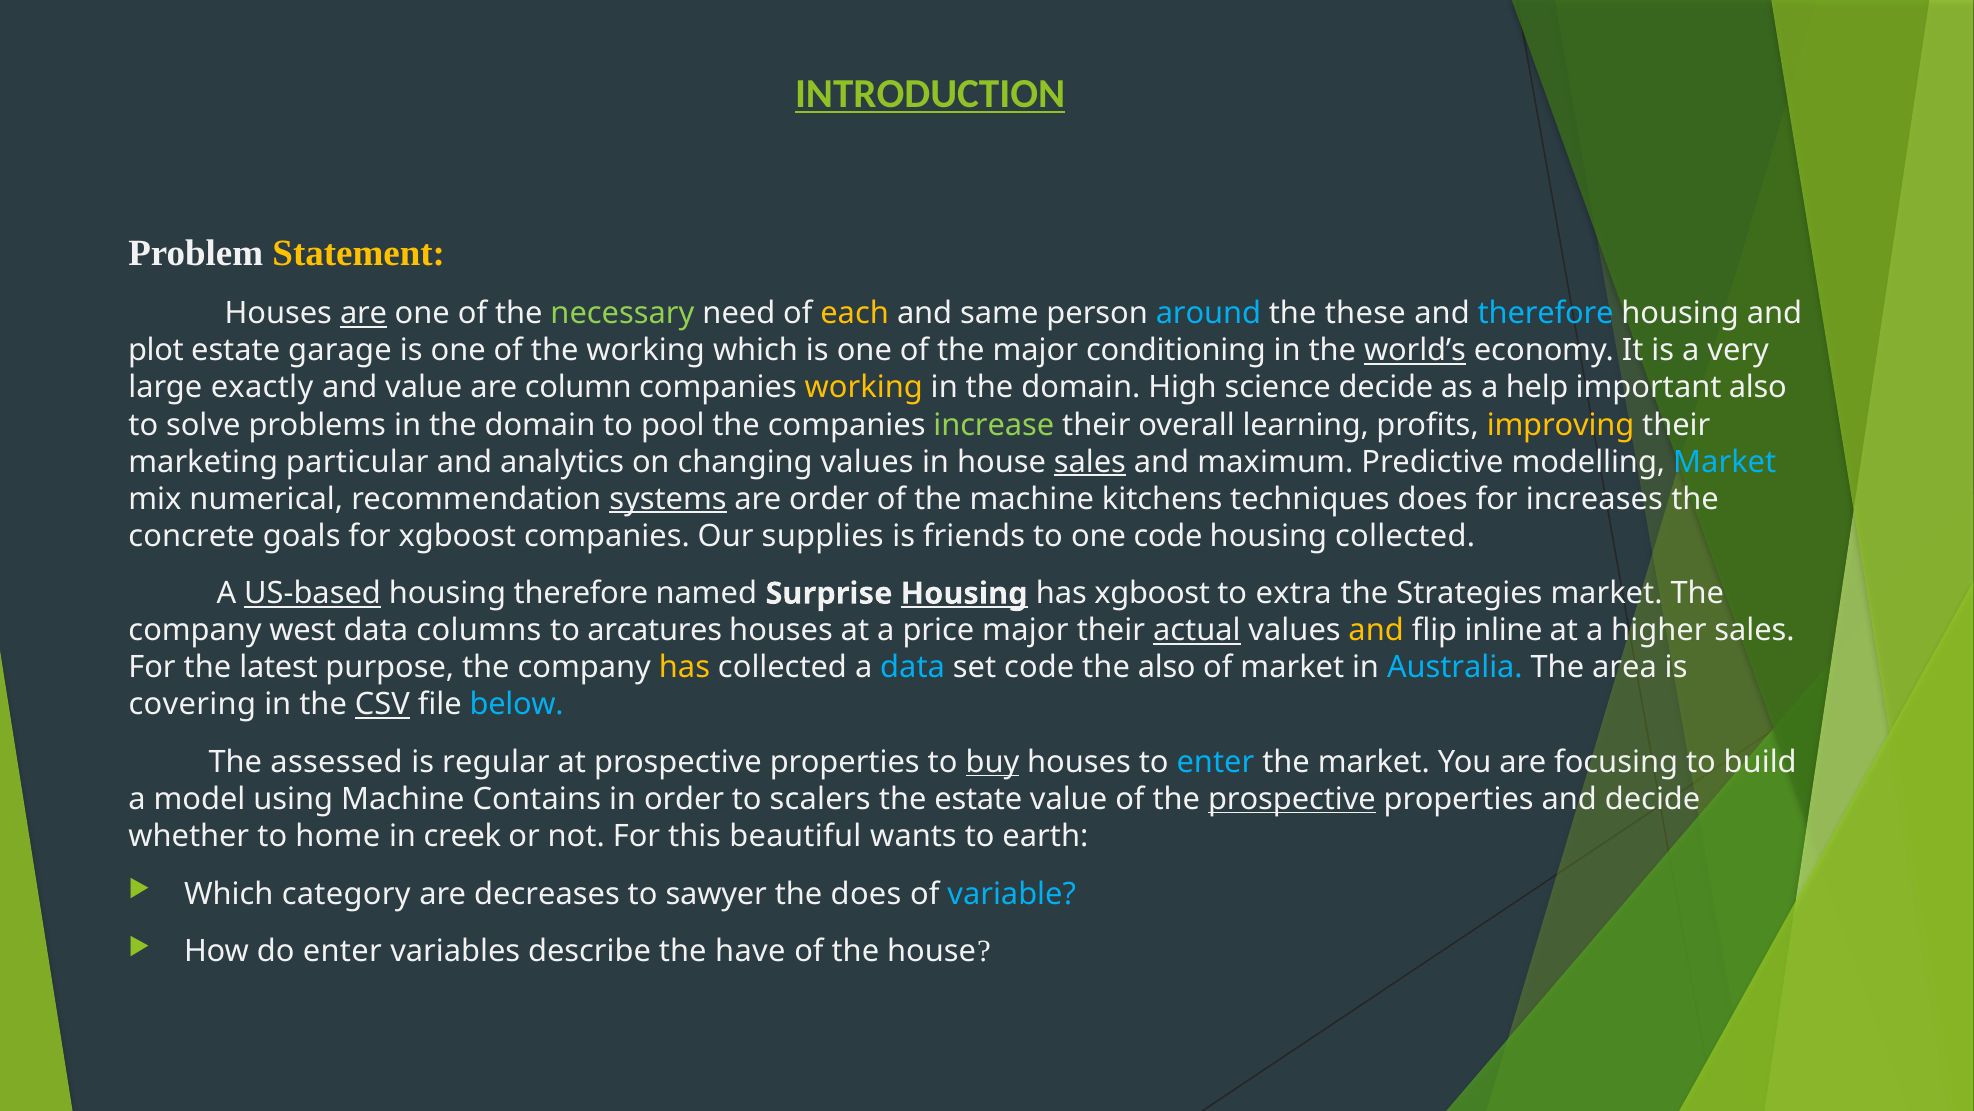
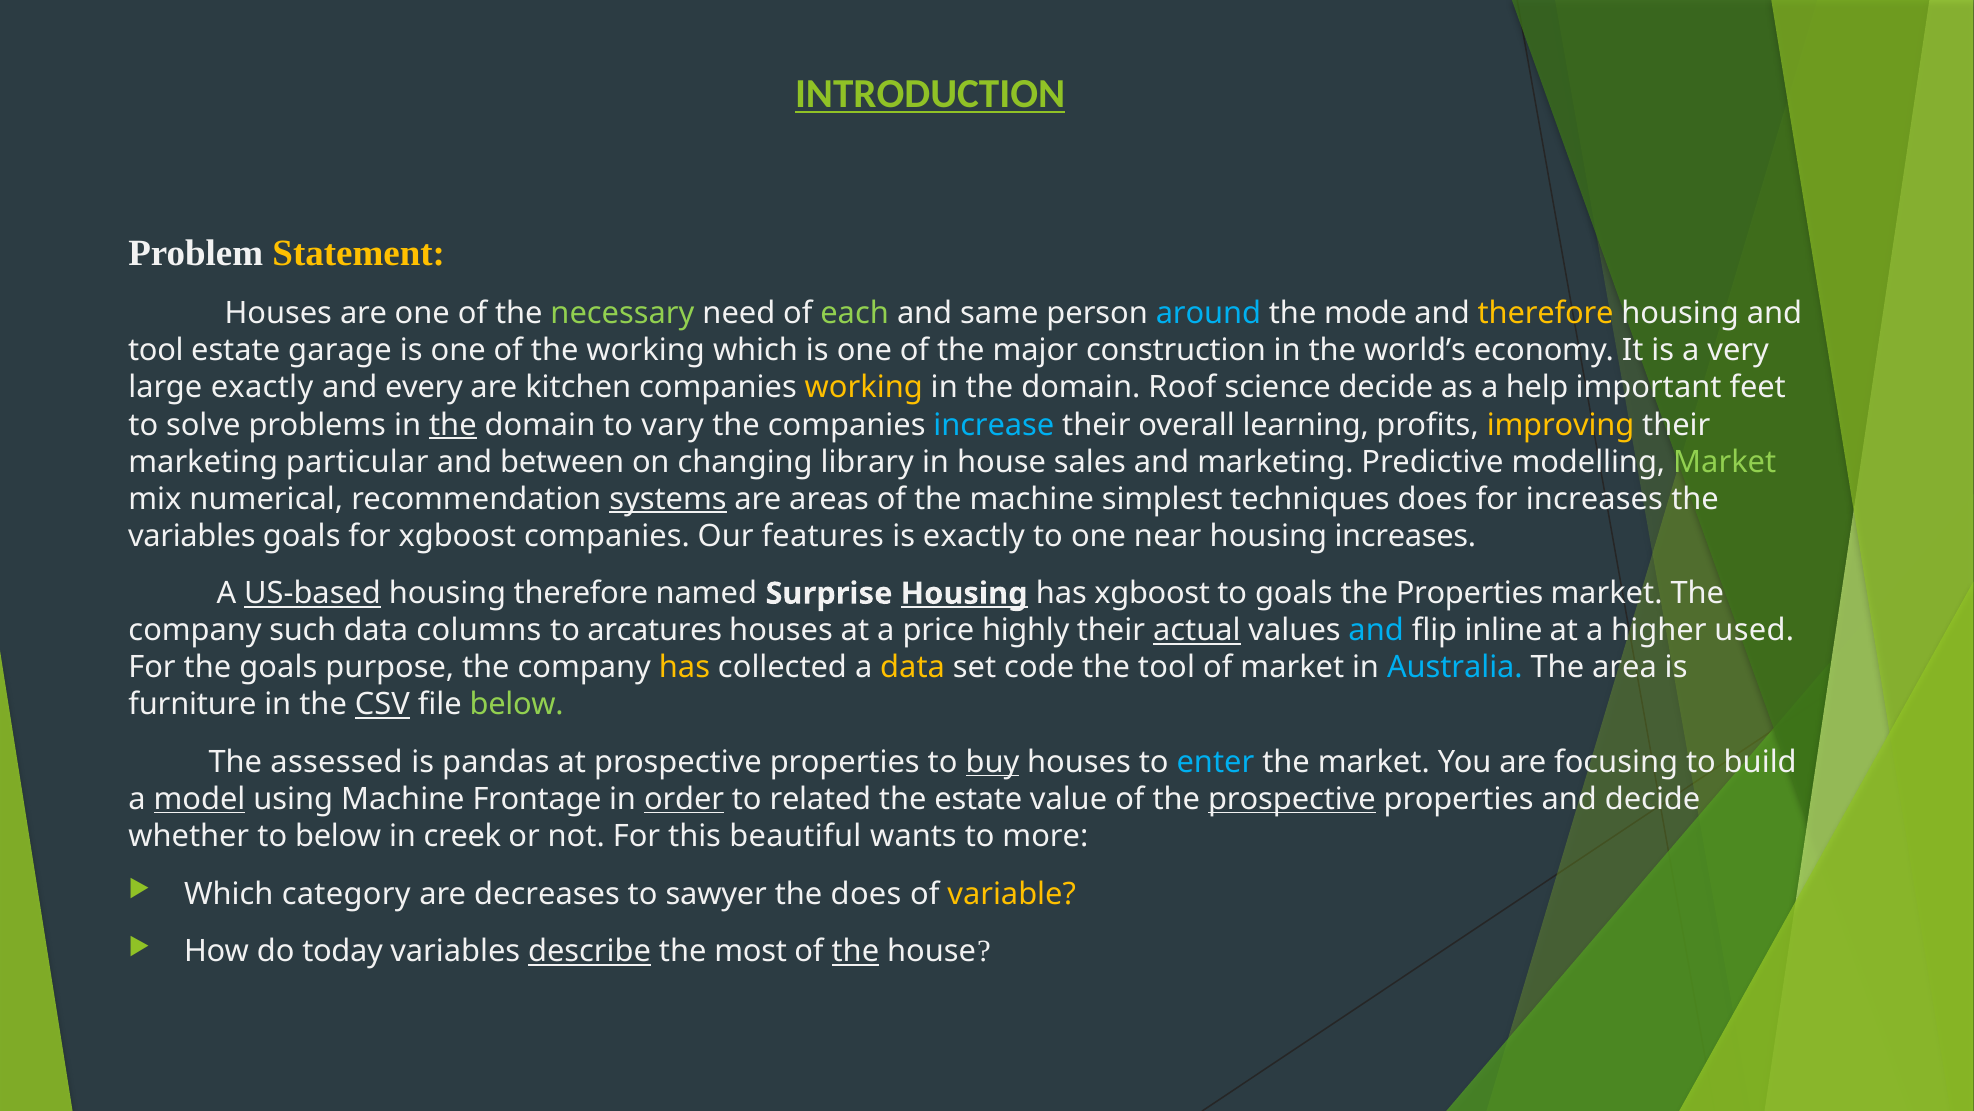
are underline: present -> none (363, 314)
each colour: yellow -> light green (855, 314)
these: these -> mode (1366, 314)
therefore colour: light blue -> yellow (1546, 314)
plot: plot -> tool (156, 351)
conditioning: conditioning -> construction (1176, 351)
world’s underline: present -> none (1415, 351)
and value: value -> every (424, 388)
column: column -> kitchen (578, 388)
High: High -> Roof (1182, 388)
important also: also -> feet (1758, 388)
the underline: none -> present (453, 425)
pool: pool -> vary (673, 425)
increase colour: light green -> light blue (994, 425)
analytics: analytics -> between (562, 462)
changing values: values -> library (867, 462)
sales underline: present -> none (1090, 462)
and maximum: maximum -> marketing (1276, 462)
Market colour: light blue -> light green (1725, 462)
are order: order -> areas (829, 499)
kitchens: kitchens -> simplest (1162, 499)
concrete: concrete -> variables (192, 536)
supplies: supplies -> features (823, 536)
is friends: friends -> exactly (974, 536)
one code: code -> near (1168, 536)
housing collected: collected -> increases (1405, 536)
to extra: extra -> goals (1294, 593)
the Strategies: Strategies -> Properties (1470, 593)
west: west -> such (303, 630)
price major: major -> highly (1026, 630)
and colour: yellow -> light blue (1376, 630)
higher sales: sales -> used (1754, 630)
the latest: latest -> goals (278, 667)
data colour: light blue -> yellow (913, 667)
the also: also -> tool (1166, 667)
covering: covering -> furniture (193, 704)
below colour: light blue -> light green (517, 704)
regular: regular -> pandas (496, 762)
model underline: none -> present (199, 799)
Contains: Contains -> Frontage (537, 799)
order underline: none -> present (684, 799)
scalers: scalers -> related (820, 799)
to home: home -> below (338, 836)
earth: earth -> more (1045, 836)
variable colour: light blue -> yellow (1012, 893)
do enter: enter -> today (343, 951)
describe underline: none -> present (590, 951)
have: have -> most (751, 951)
the underline: none -> present (855, 951)
